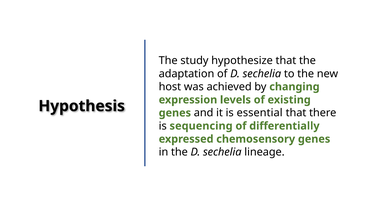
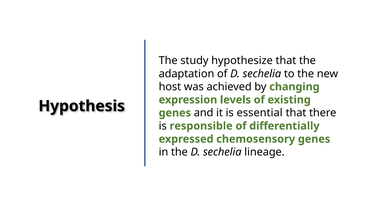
sequencing: sequencing -> responsible (201, 126)
